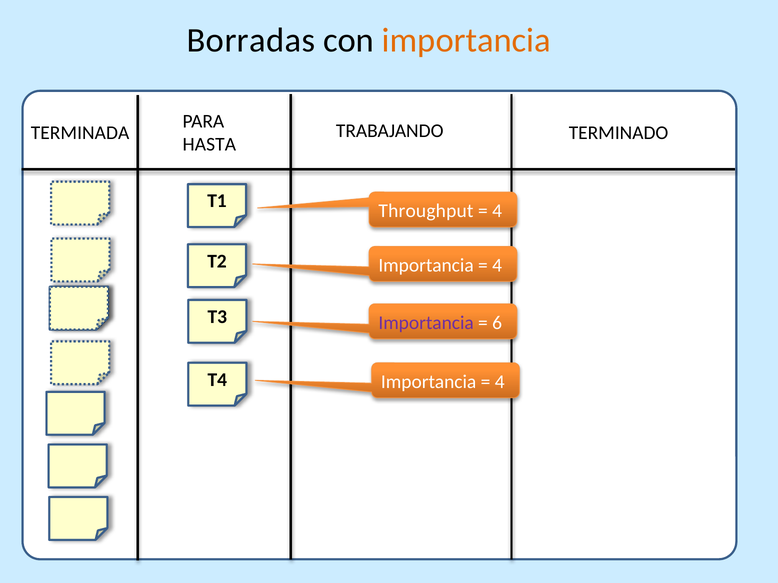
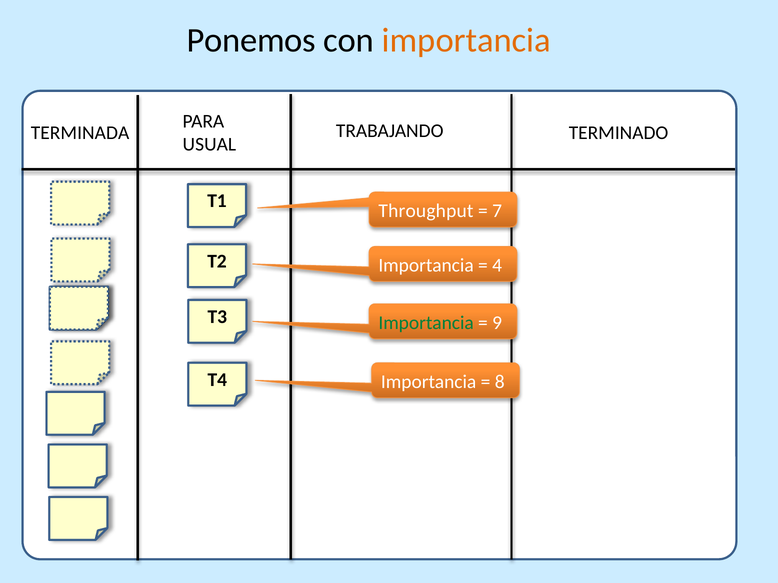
Borradas: Borradas -> Ponemos (251, 40)
HASTA: HASTA -> USUAL (209, 145)
4: 4 -> 7 (497, 211)
Importancia colour: purple -> green (426, 323)
6: 6 -> 9 (497, 323)
4: 4 -> 8 (500, 382)
